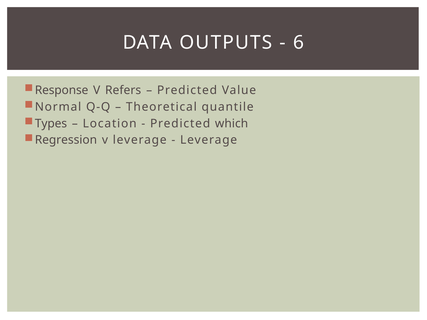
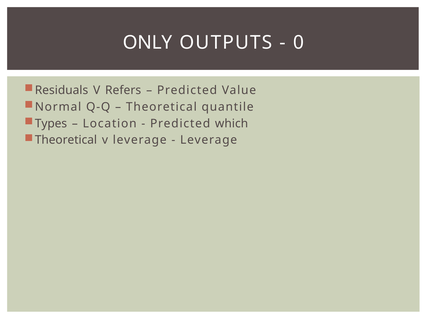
DATA: DATA -> ONLY (148, 43)
6: 6 -> 0 (298, 43)
Response: Response -> Residuals (62, 90)
Regression: Regression -> Theoretical (66, 140)
